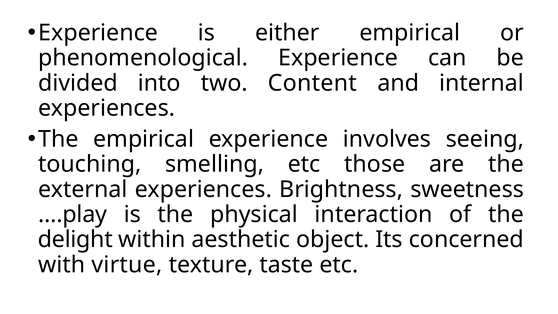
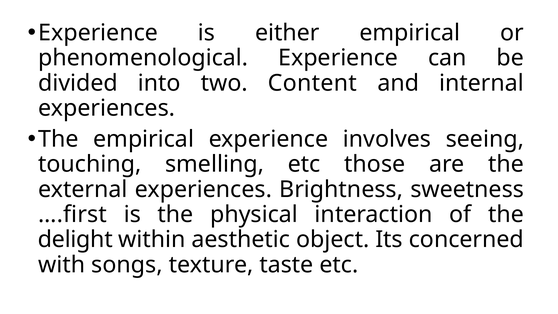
….play: ….play -> ….first (72, 214)
virtue: virtue -> songs (127, 265)
